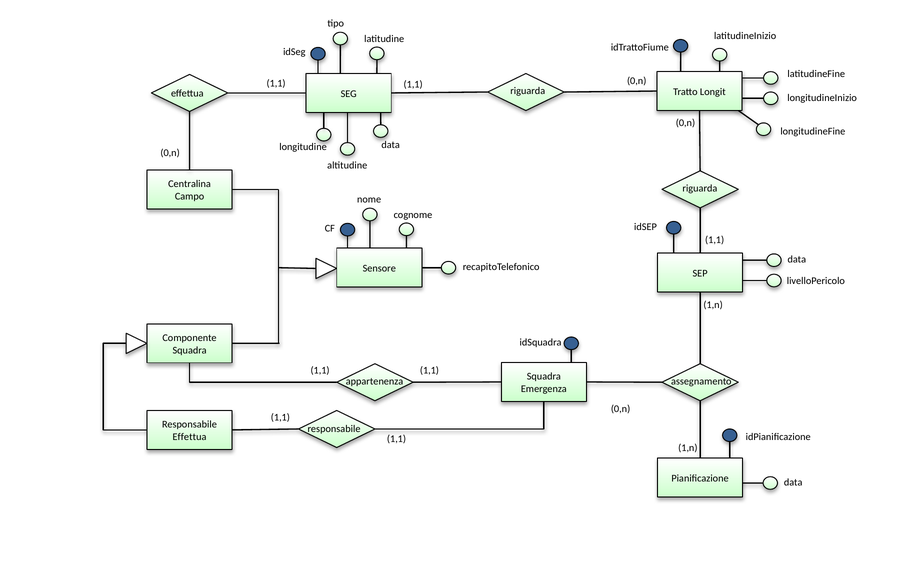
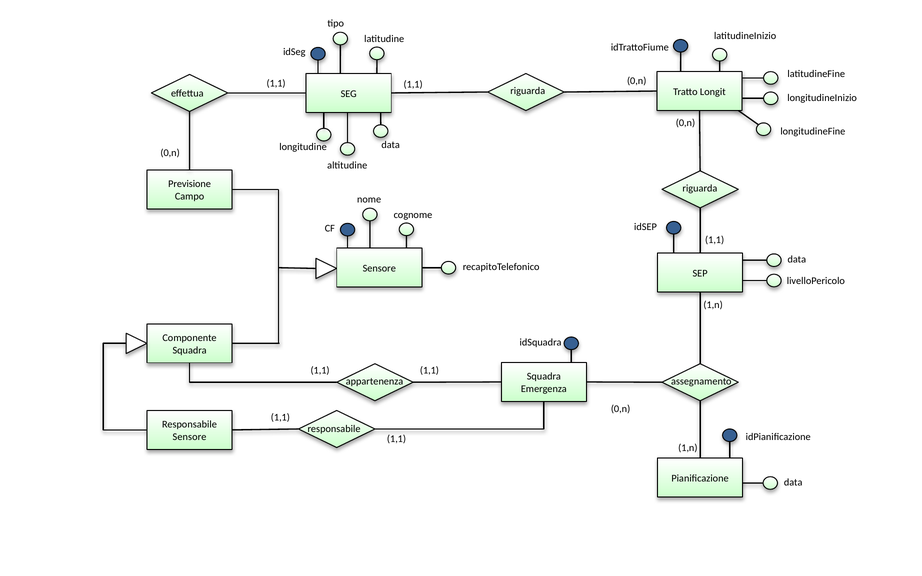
Centralina: Centralina -> Previsione (190, 184)
Effettua: Effettua -> Sensore (190, 437)
